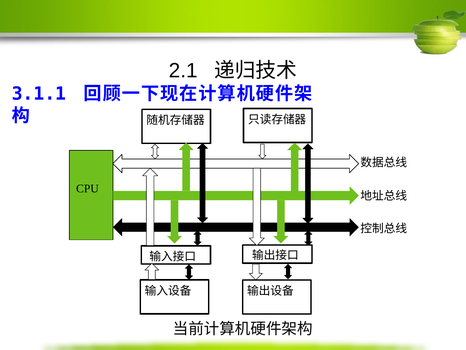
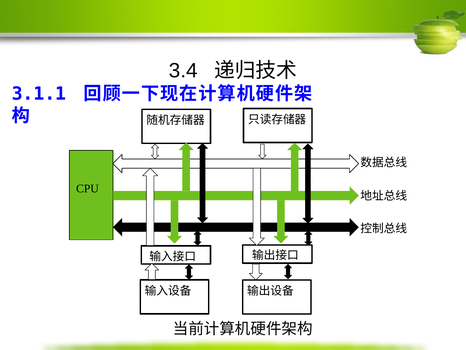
2.1: 2.1 -> 3.4 (183, 70)
